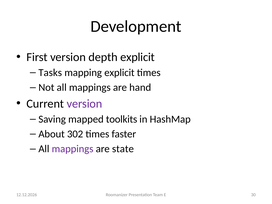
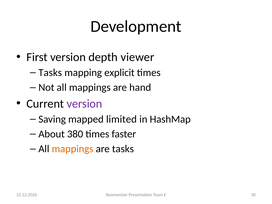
depth explicit: explicit -> viewer (137, 57)
toolkits: toolkits -> limited (121, 119)
302: 302 -> 380 (75, 134)
mappings colour: purple -> orange (73, 149)
are state: state -> tasks (123, 149)
